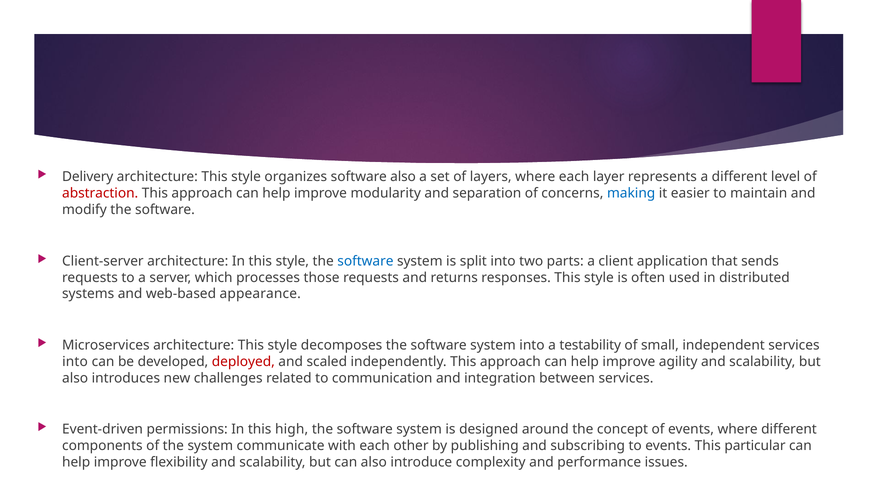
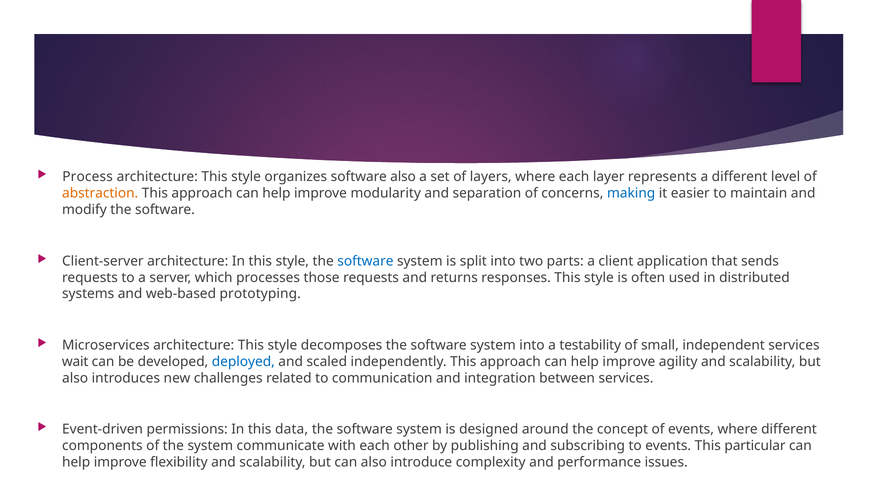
Delivery: Delivery -> Process (88, 177)
abstraction colour: red -> orange (100, 193)
appearance: appearance -> prototyping (260, 294)
into: into -> wait (75, 362)
deployed colour: red -> blue (243, 362)
high: high -> data (292, 429)
